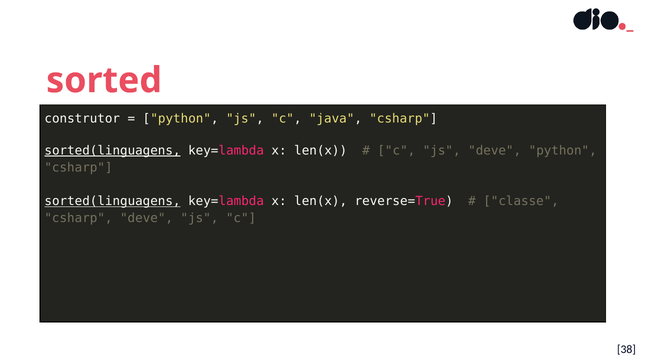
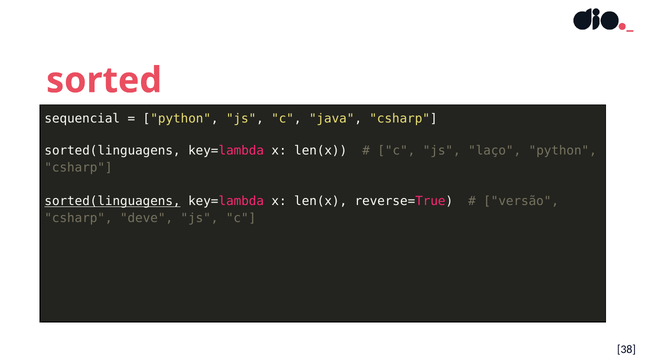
construtor: construtor -> sequencial (82, 119)
sorted(linguagens underline: present -> none (113, 150)
js deve: deve -> laço (495, 150)
classe: classe -> versão (521, 201)
